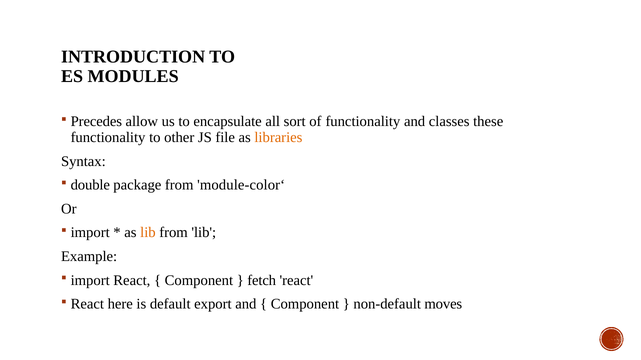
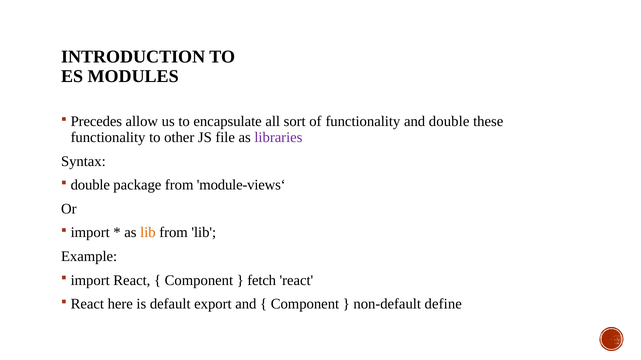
and classes: classes -> double (449, 122)
libraries colour: orange -> purple (278, 138)
module-color‘: module-color‘ -> module-views‘ (241, 185)
moves: moves -> define (443, 305)
